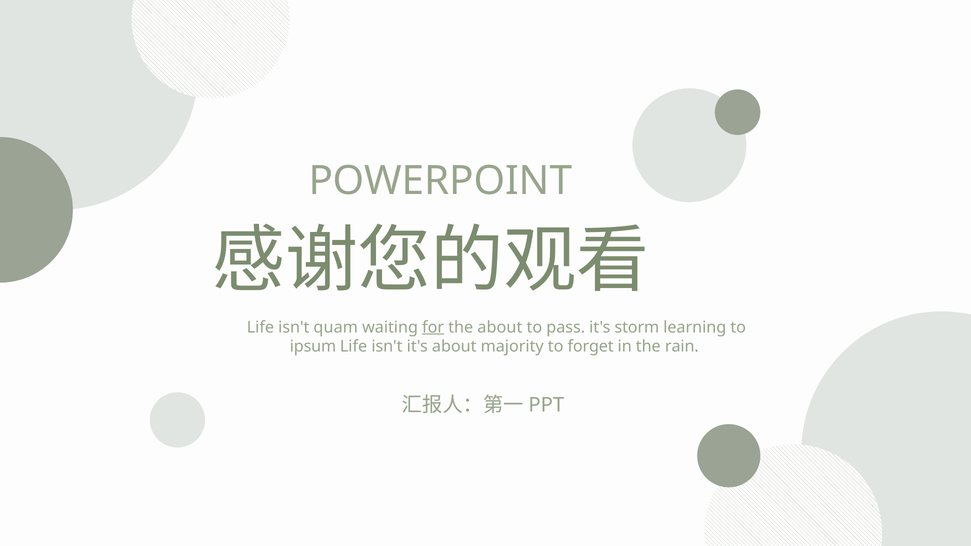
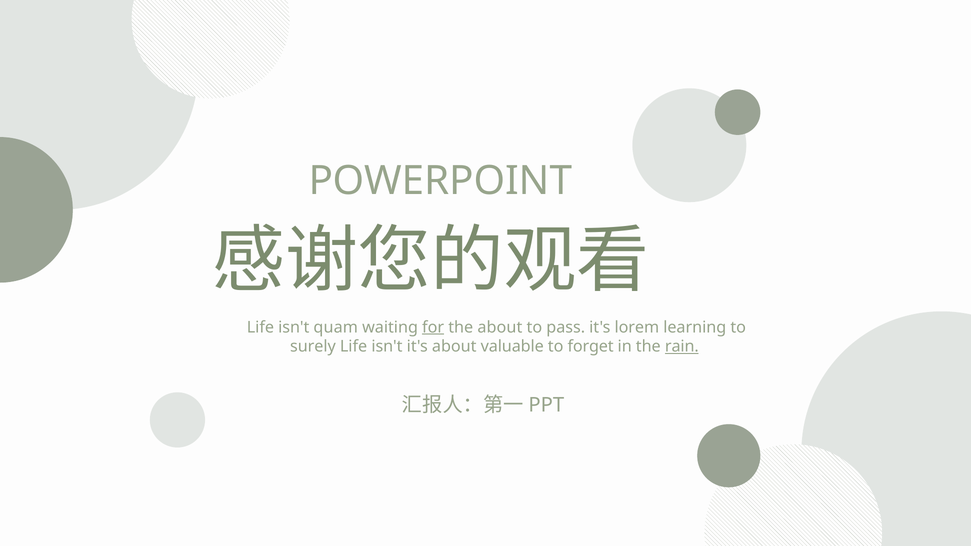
storm: storm -> lorem (637, 327)
ipsum: ipsum -> surely (313, 347)
majority: majority -> valuable (512, 347)
rain underline: none -> present (682, 347)
